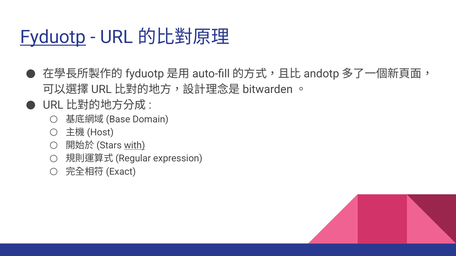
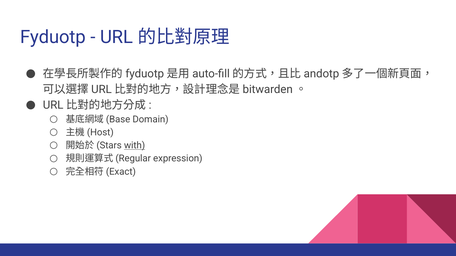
Fyduotp underline: present -> none (53, 37)
